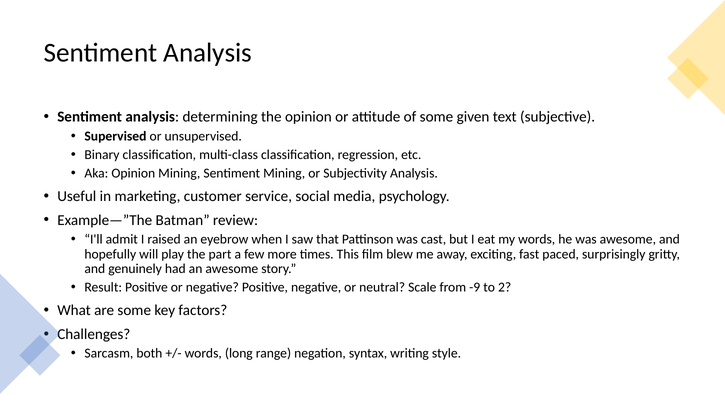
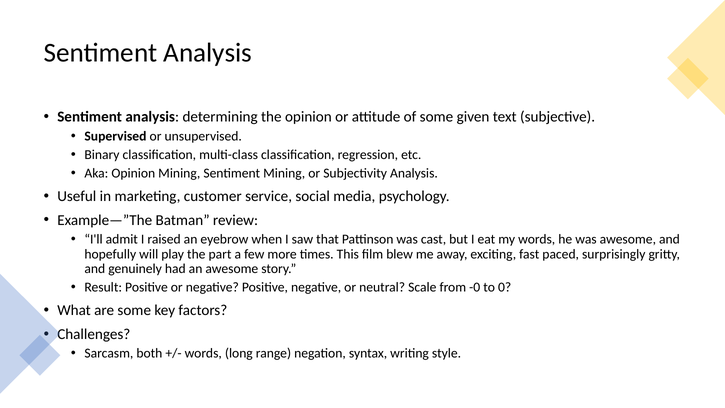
-9: -9 -> -0 (475, 287)
2: 2 -> 0 (505, 287)
